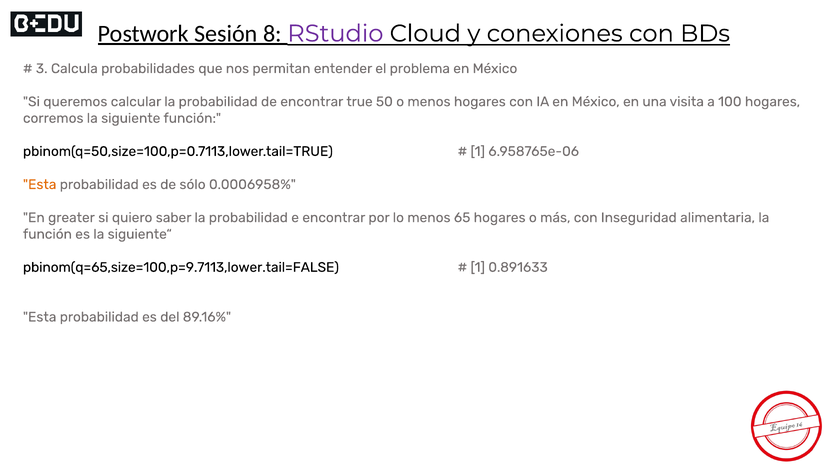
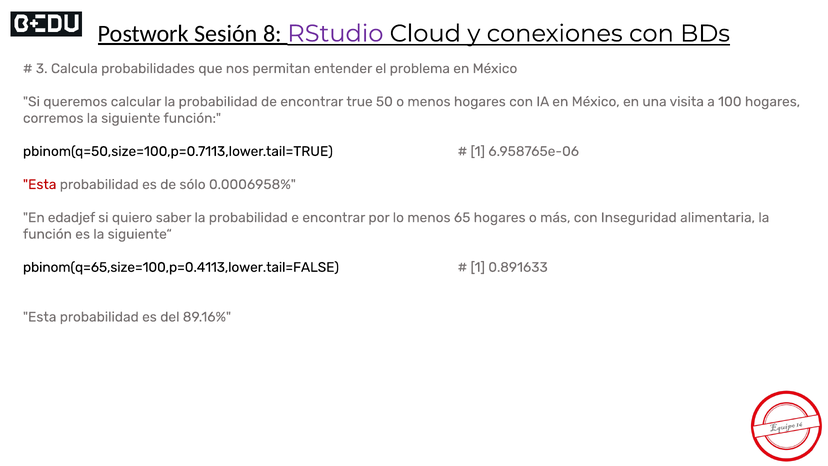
Esta colour: orange -> red (40, 184)
greater: greater -> edadjef (72, 217)
pbinom(q=65,size=100,p=9.7113,lower.tail=FALSE: pbinom(q=65,size=100,p=9.7113,lower.tail=FALSE -> pbinom(q=65,size=100,p=0.4113,lower.tail=FALSE (181, 267)
